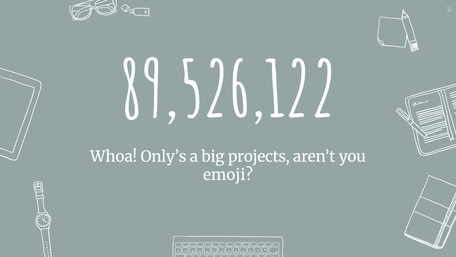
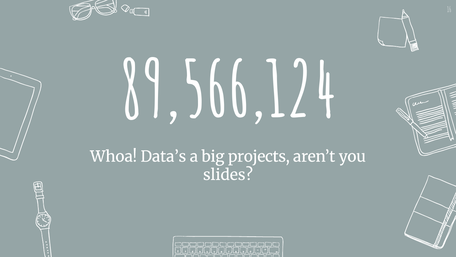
89,526,122: 89,526,122 -> 89,566,124 (228, 92)
Only’s: Only’s -> Data’s (163, 156)
emoji: emoji -> slides (228, 175)
